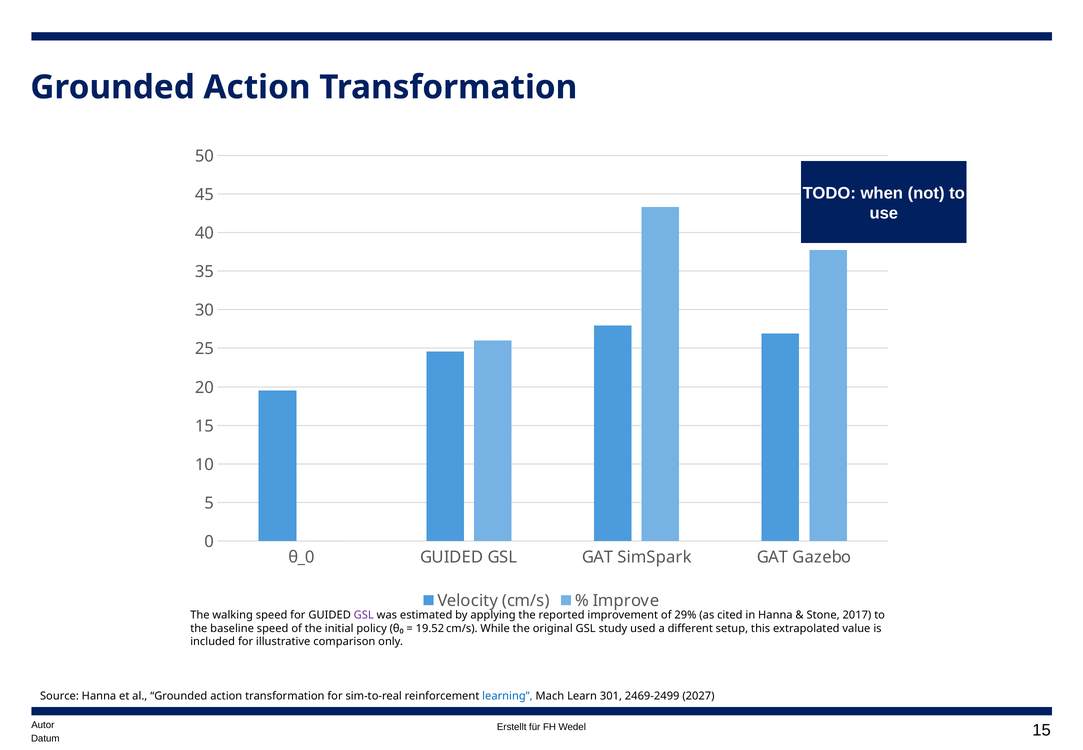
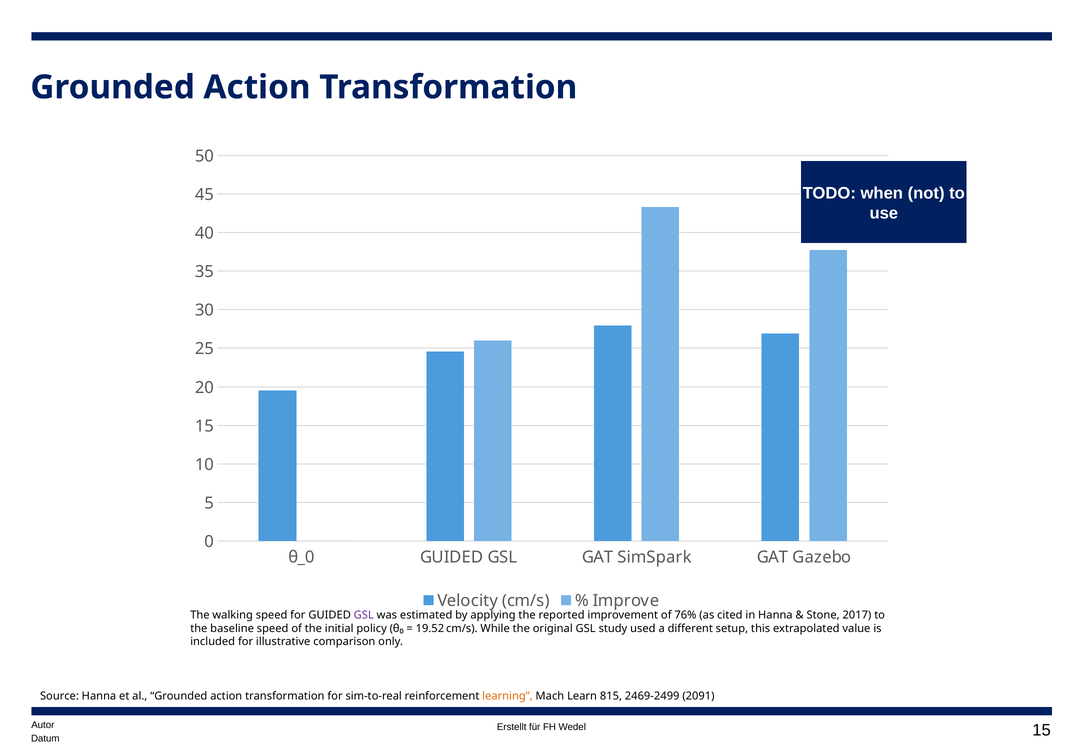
29%: 29% -> 76% (685, 615)
learning colour: blue -> orange (507, 696)
301: 301 -> 815 (611, 696)
2027: 2027 -> 2091 (698, 696)
